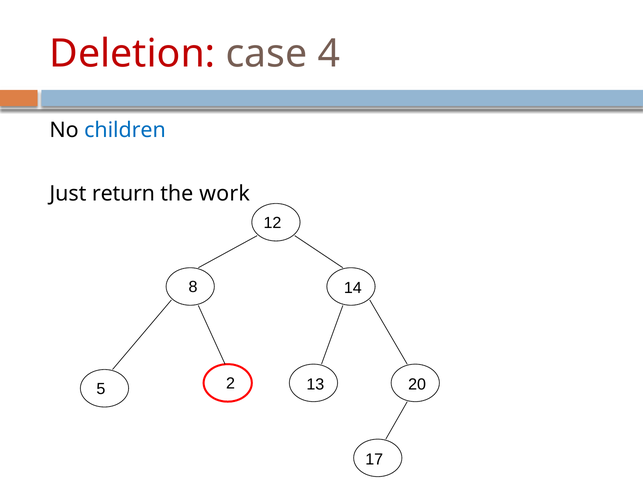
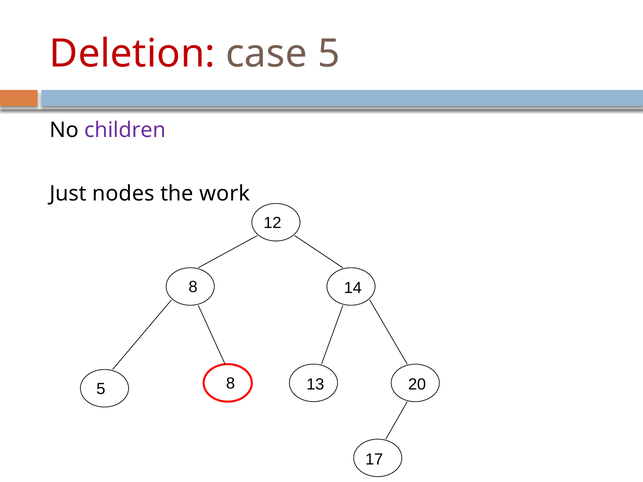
case 4: 4 -> 5 (329, 54)
children colour: blue -> purple (125, 130)
return: return -> nodes (123, 194)
5 2: 2 -> 8 (230, 384)
